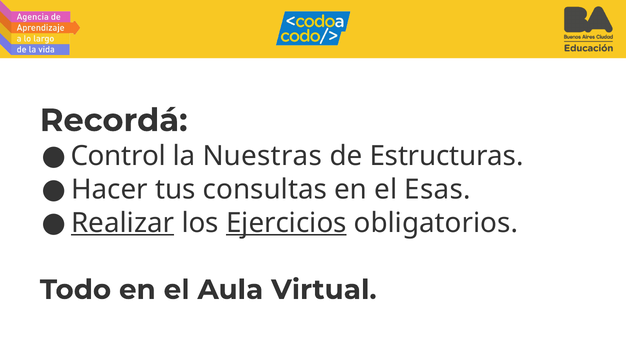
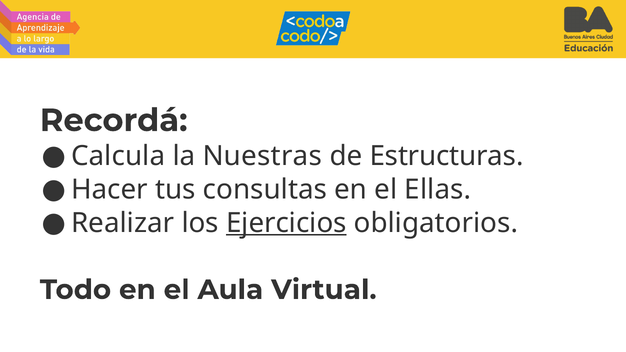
Control: Control -> Calcula (118, 156)
Esas: Esas -> Ellas (438, 190)
Realizar underline: present -> none (123, 223)
